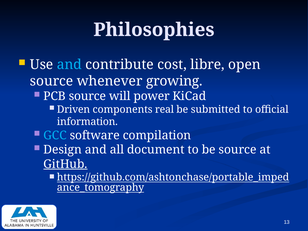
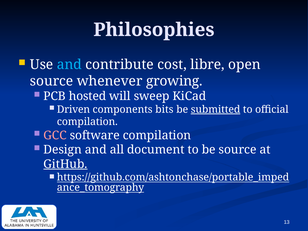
PCB source: source -> hosted (88, 96)
power: power -> sweep (152, 96)
real: real -> bits (164, 110)
submitted underline: none -> present (216, 110)
information: information -> compilation (87, 122)
GCC colour: light blue -> pink (55, 135)
